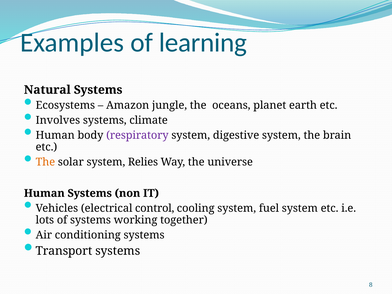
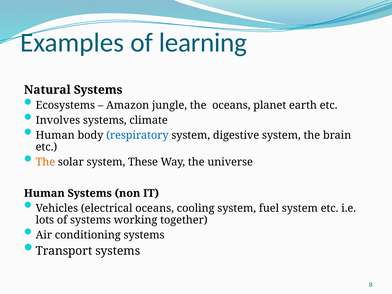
respiratory colour: purple -> blue (137, 135)
Relies: Relies -> These (143, 162)
electrical control: control -> oceans (155, 208)
